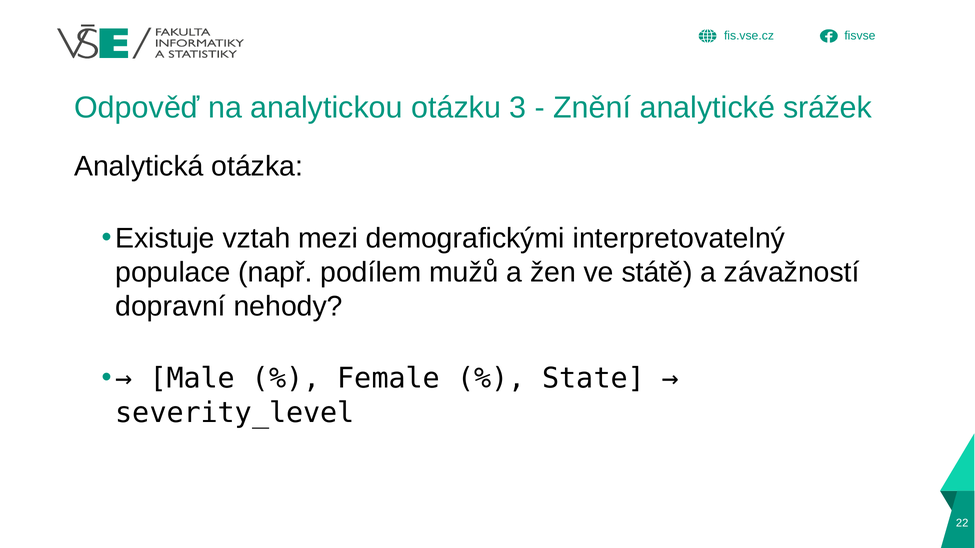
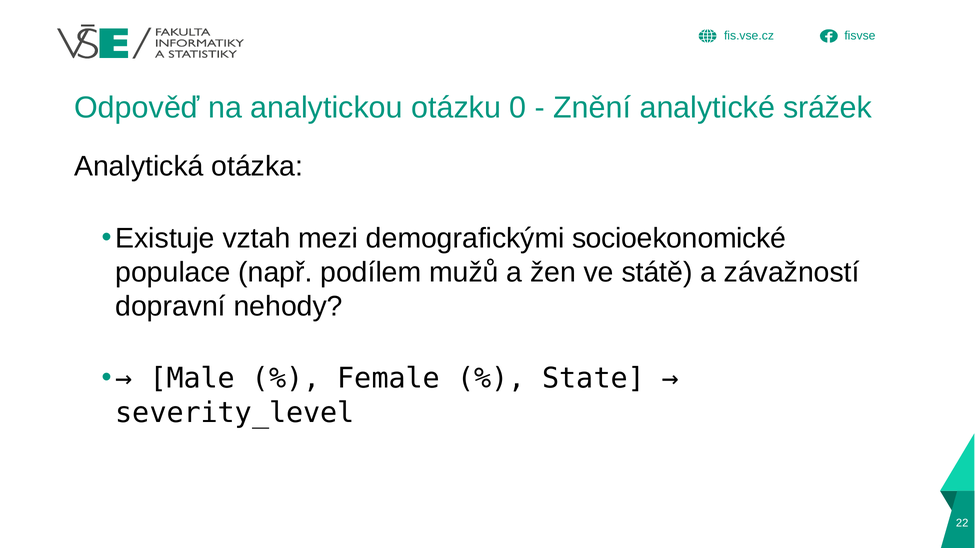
3: 3 -> 0 (518, 108)
interpretovatelný: interpretovatelný -> socioekonomické (679, 239)
